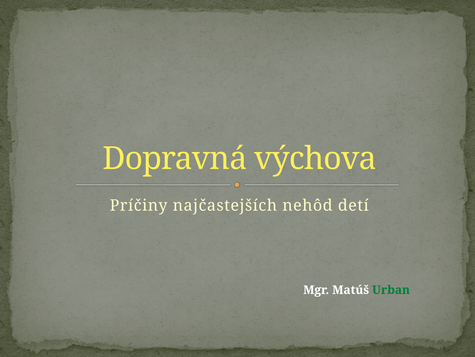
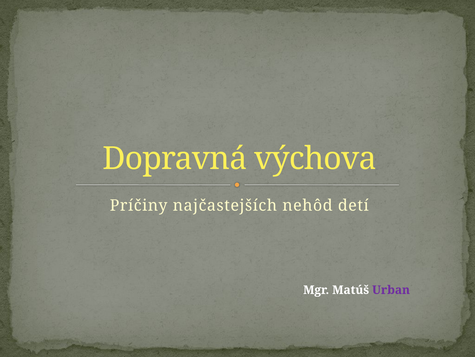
Urban colour: green -> purple (391, 289)
